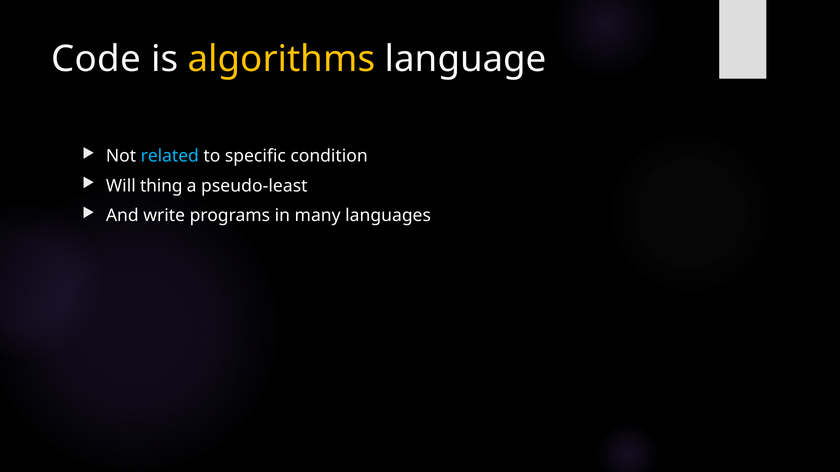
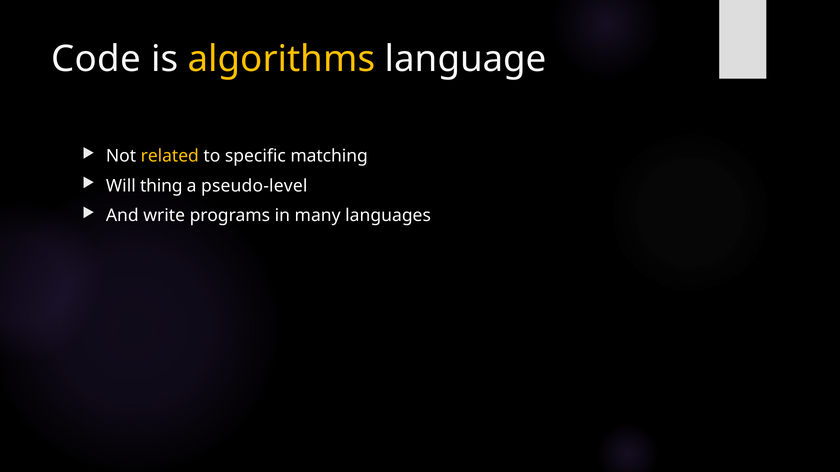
related colour: light blue -> yellow (170, 156)
condition: condition -> matching (329, 156)
pseudo-least: pseudo-least -> pseudo-level (254, 186)
